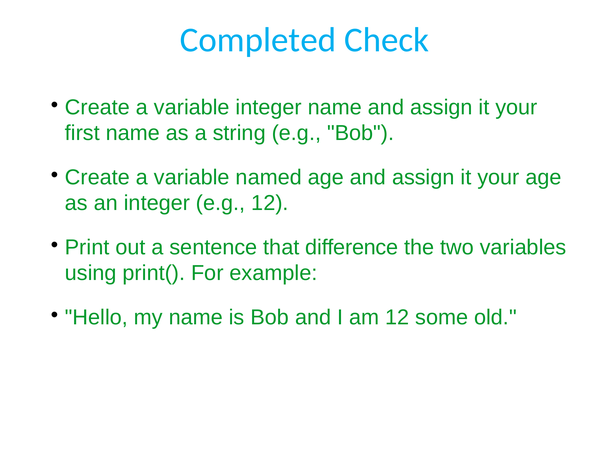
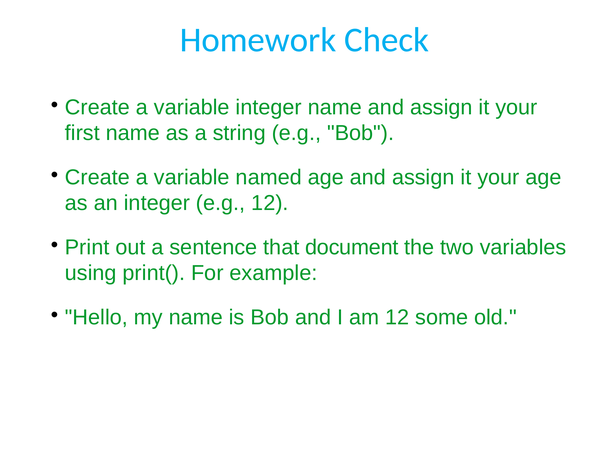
Completed: Completed -> Homework (258, 40)
difference: difference -> document (352, 247)
